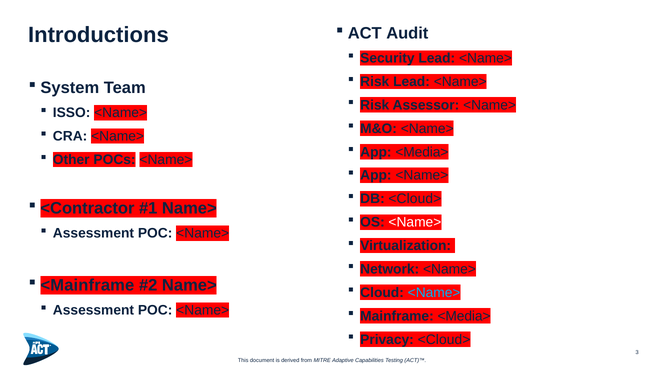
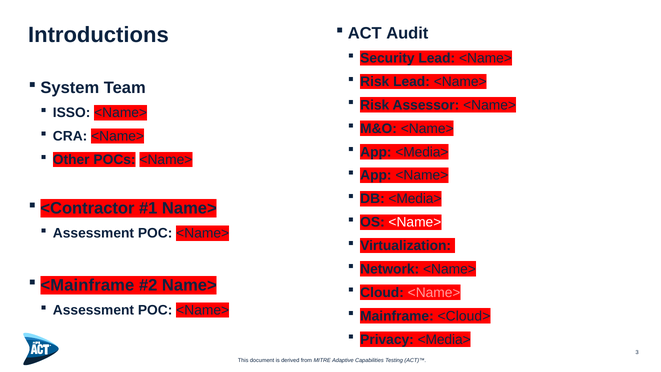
DB <Cloud>: <Cloud> -> <Media> (415, 199)
<Name> colour: light blue -> pink (434, 292)
Mainframe <Media>: <Media> -> <Cloud> (464, 316)
Privacy <Cloud>: <Cloud> -> <Media> (444, 339)
